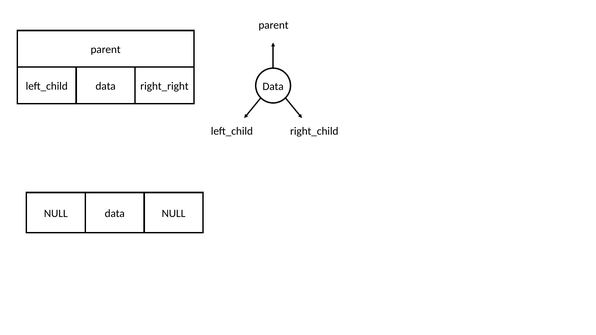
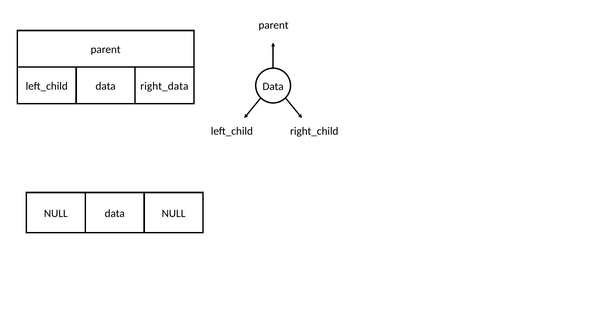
right_right: right_right -> right_data (164, 86)
